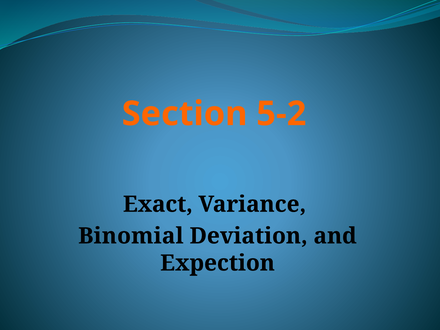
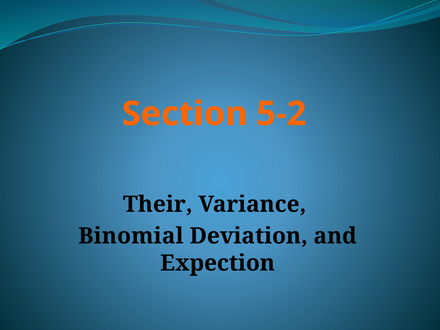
Exact: Exact -> Their (158, 204)
